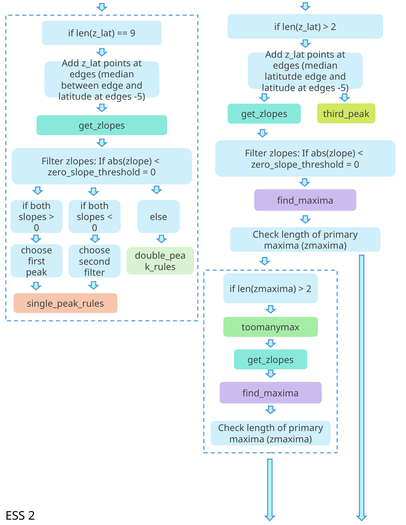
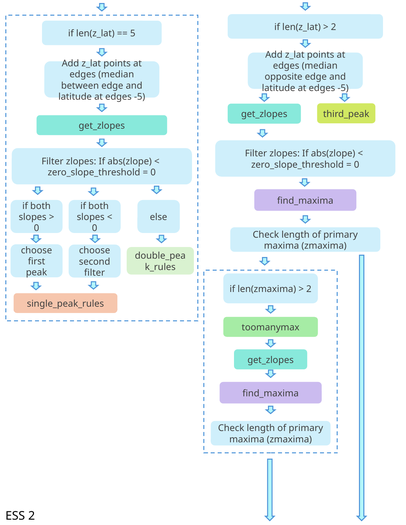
9: 9 -> 5 (133, 34)
latitutde: latitutde -> opposite (284, 77)
